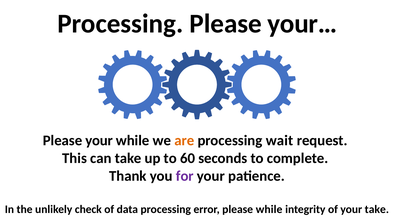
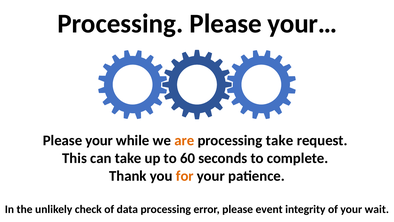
processing wait: wait -> take (280, 140)
for colour: purple -> orange (185, 176)
please while: while -> event (269, 209)
your take: take -> wait (377, 209)
